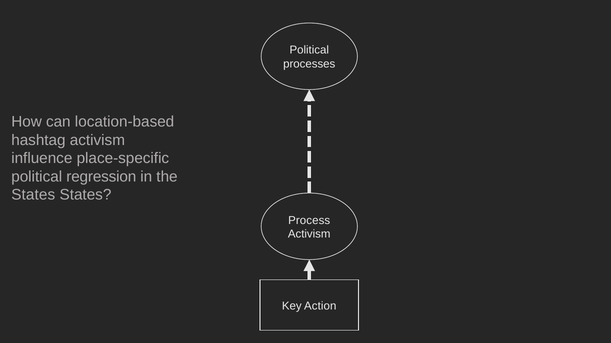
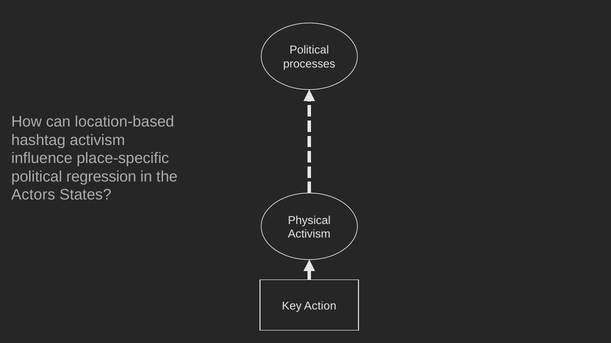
States: States -> Actors (33, 195)
Process: Process -> Physical (309, 221)
